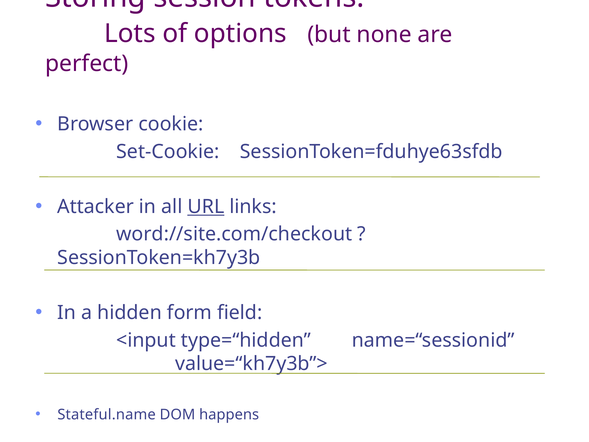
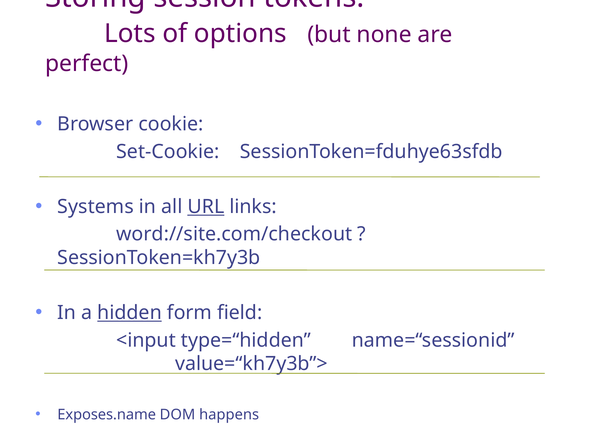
Attacker: Attacker -> Systems (96, 207)
hidden underline: none -> present (130, 313)
Stateful.name: Stateful.name -> Exposes.name (107, 414)
